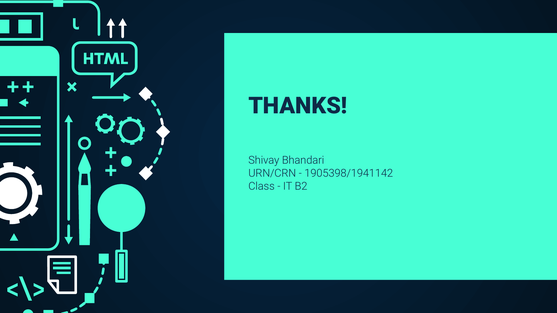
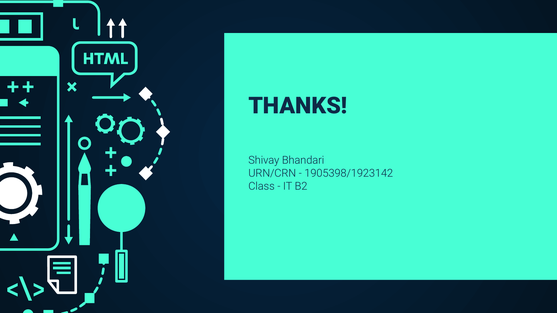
1905398/1941142: 1905398/1941142 -> 1905398/1923142 (349, 173)
